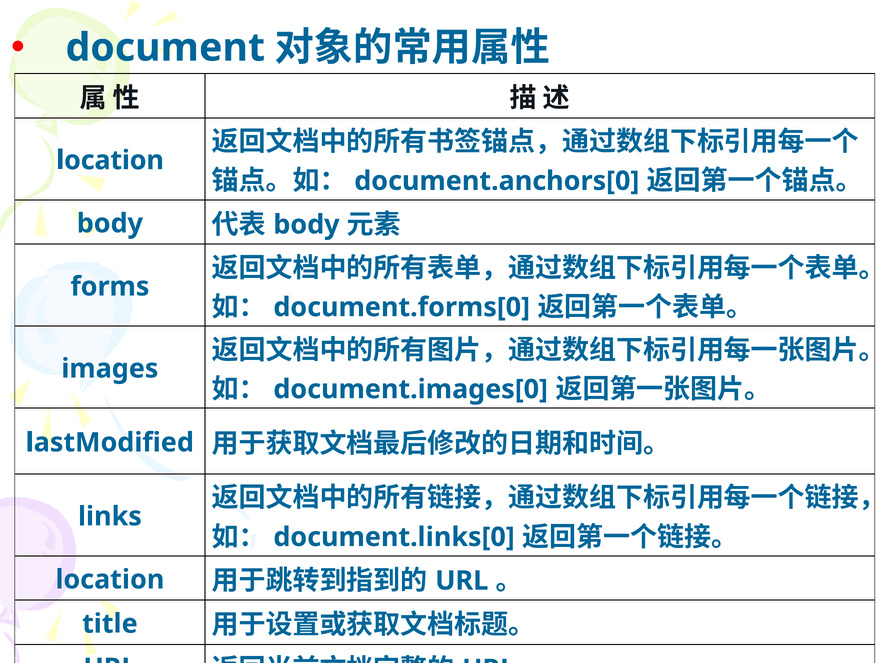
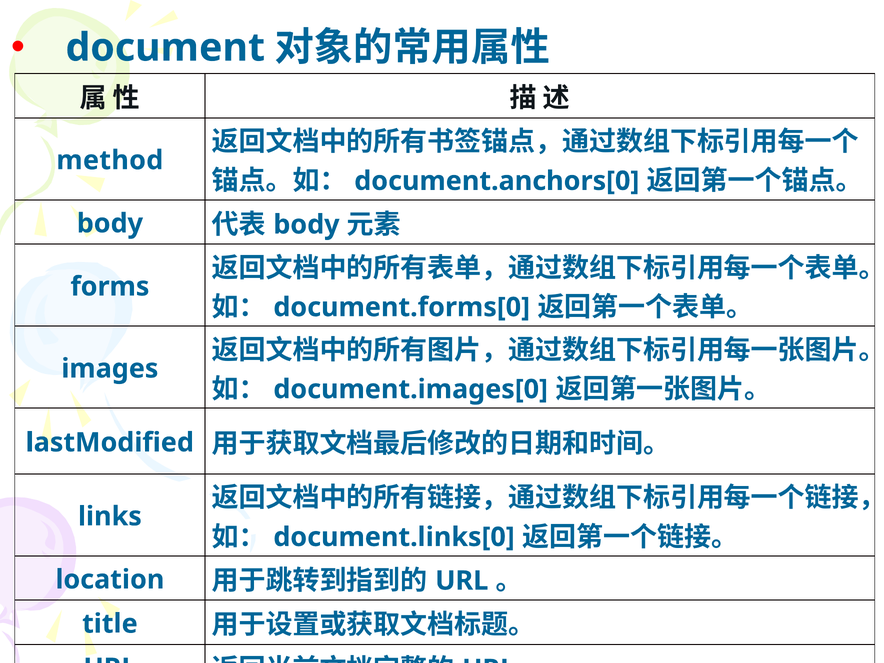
location: location -> method (110, 160)
